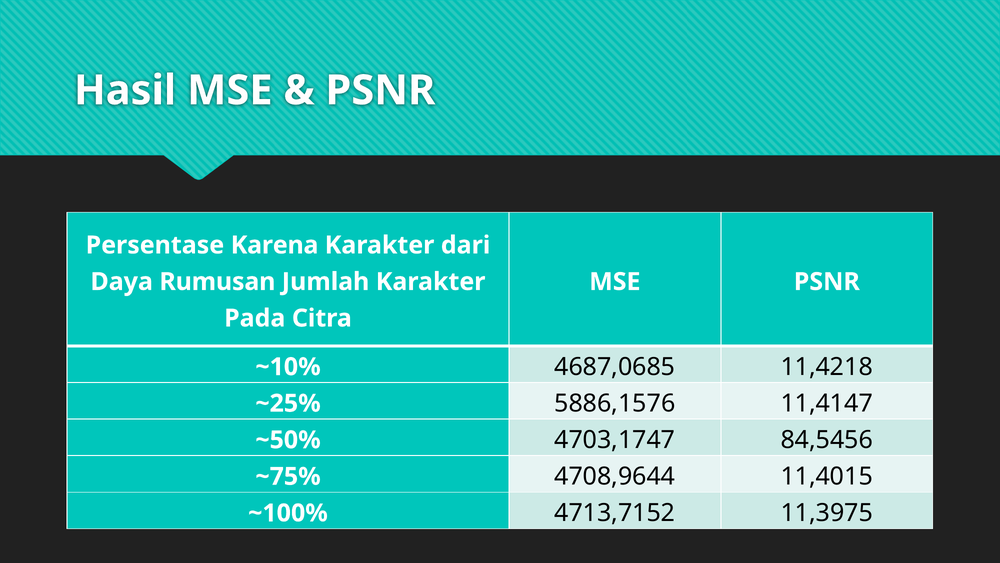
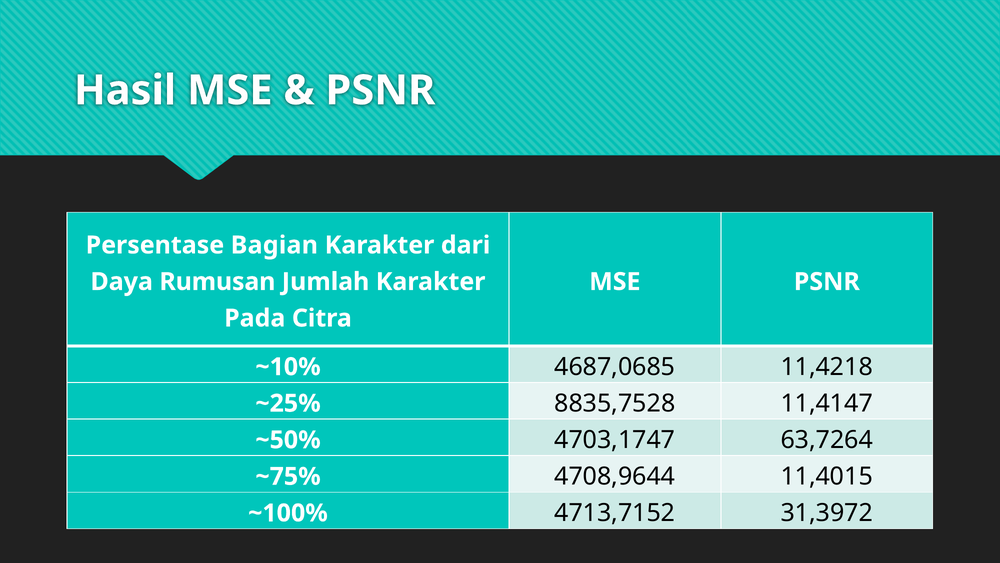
Karena: Karena -> Bagian (274, 245)
5886,1576: 5886,1576 -> 8835,7528 (615, 403)
84,5456: 84,5456 -> 63,7264 (827, 440)
11,3975: 11,3975 -> 31,3972 (827, 513)
